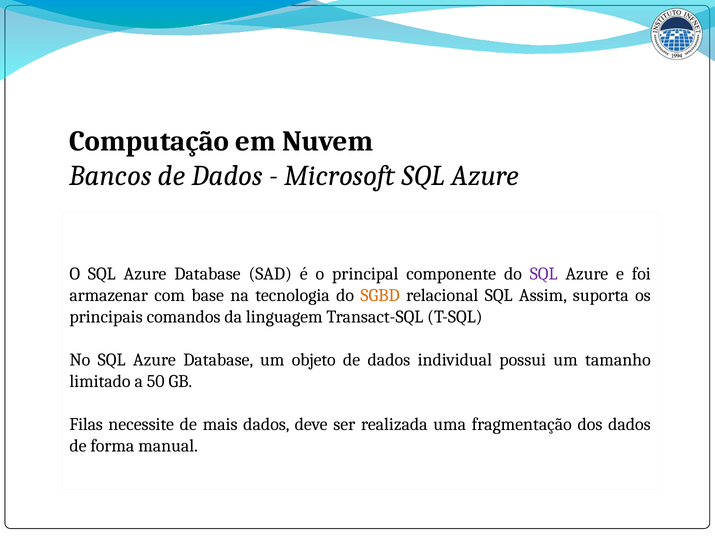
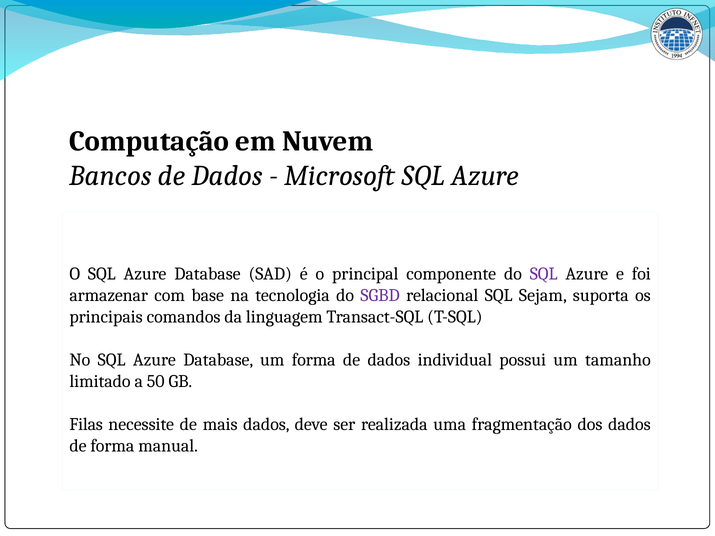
SGBD colour: orange -> purple (380, 296)
Assim: Assim -> Sejam (543, 296)
um objeto: objeto -> forma (314, 360)
